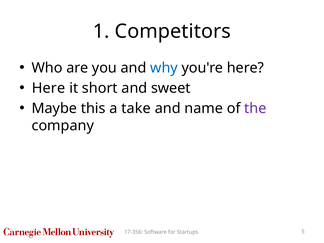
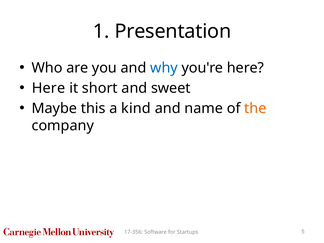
Competitors: Competitors -> Presentation (173, 31)
take: take -> kind (136, 108)
the colour: purple -> orange (255, 108)
